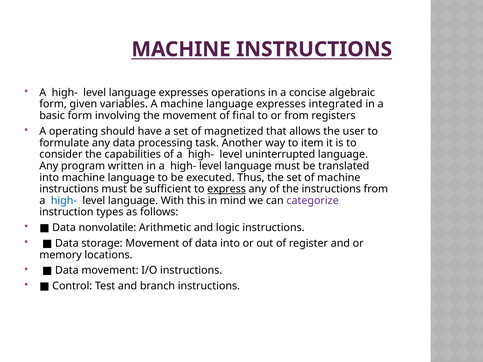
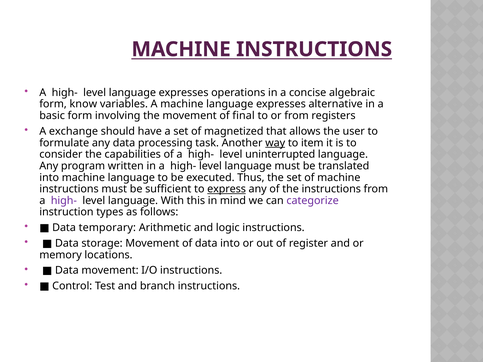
given: given -> know (83, 104)
integrated: integrated -> alternative (336, 104)
operating: operating -> exchange (73, 131)
way underline: none -> present (275, 143)
high- colour: blue -> purple (64, 201)
nonvolatile: nonvolatile -> temporary (107, 228)
